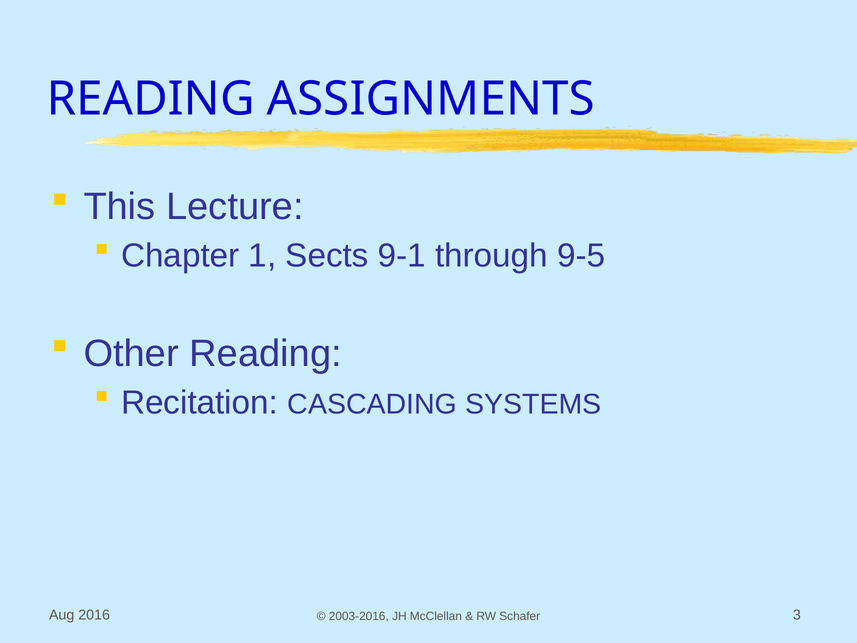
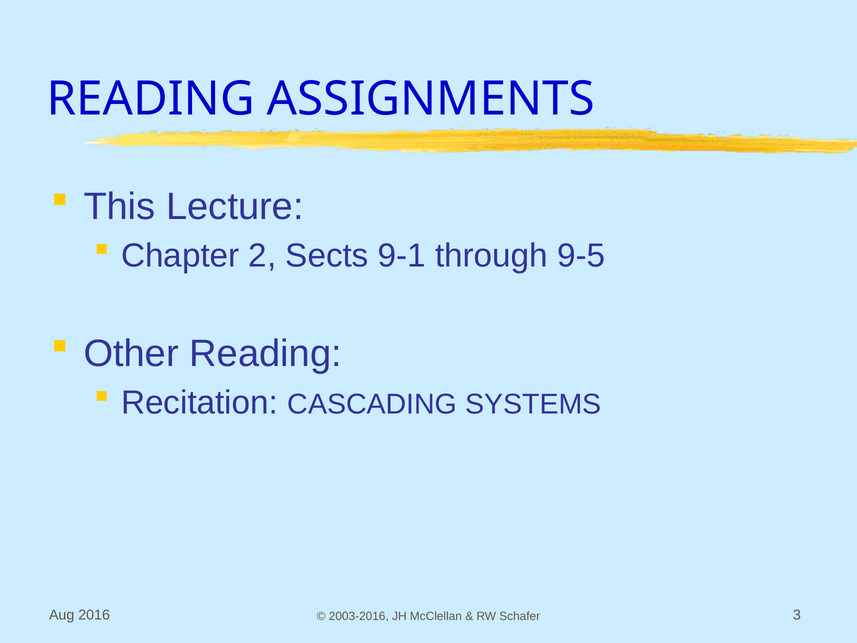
1: 1 -> 2 (262, 256)
